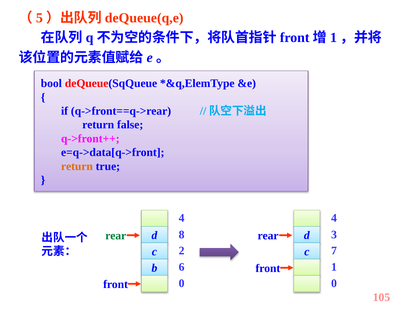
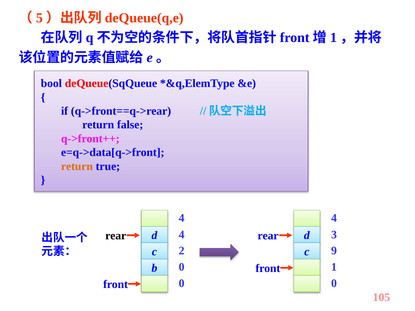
d 8: 8 -> 4 (182, 235)
rear colour: green -> black (116, 236)
7: 7 -> 9 (334, 251)
b 6: 6 -> 0 (182, 267)
